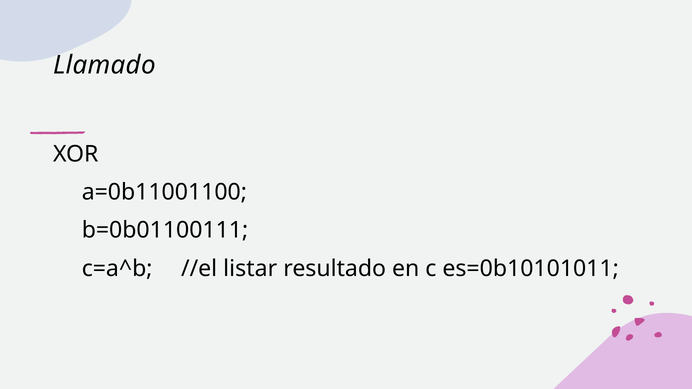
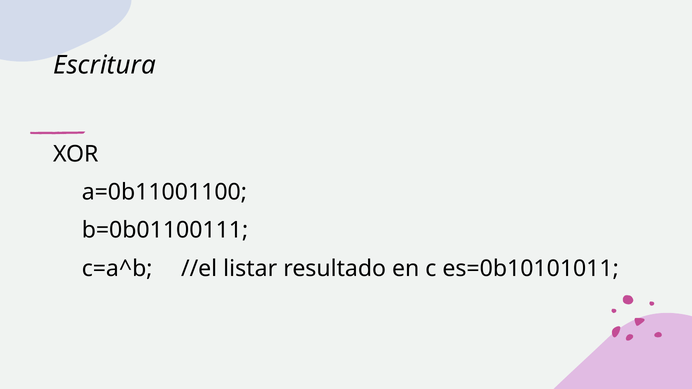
Llamado: Llamado -> Escritura (105, 65)
